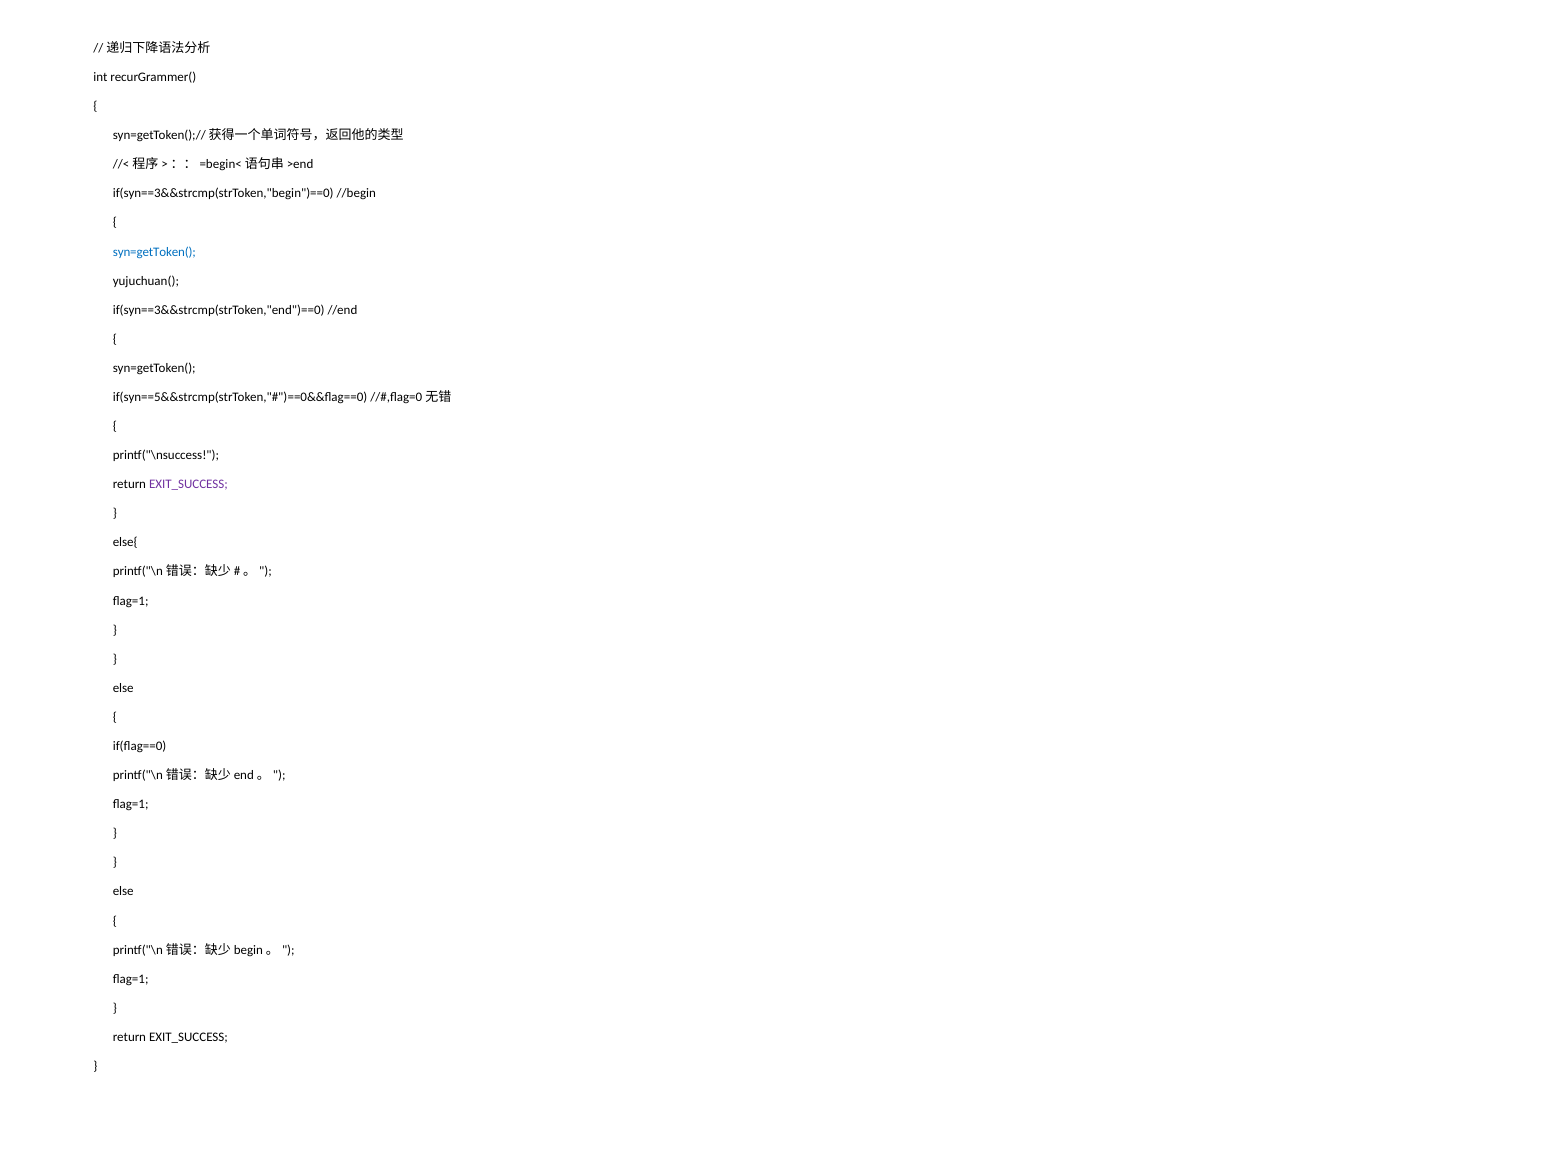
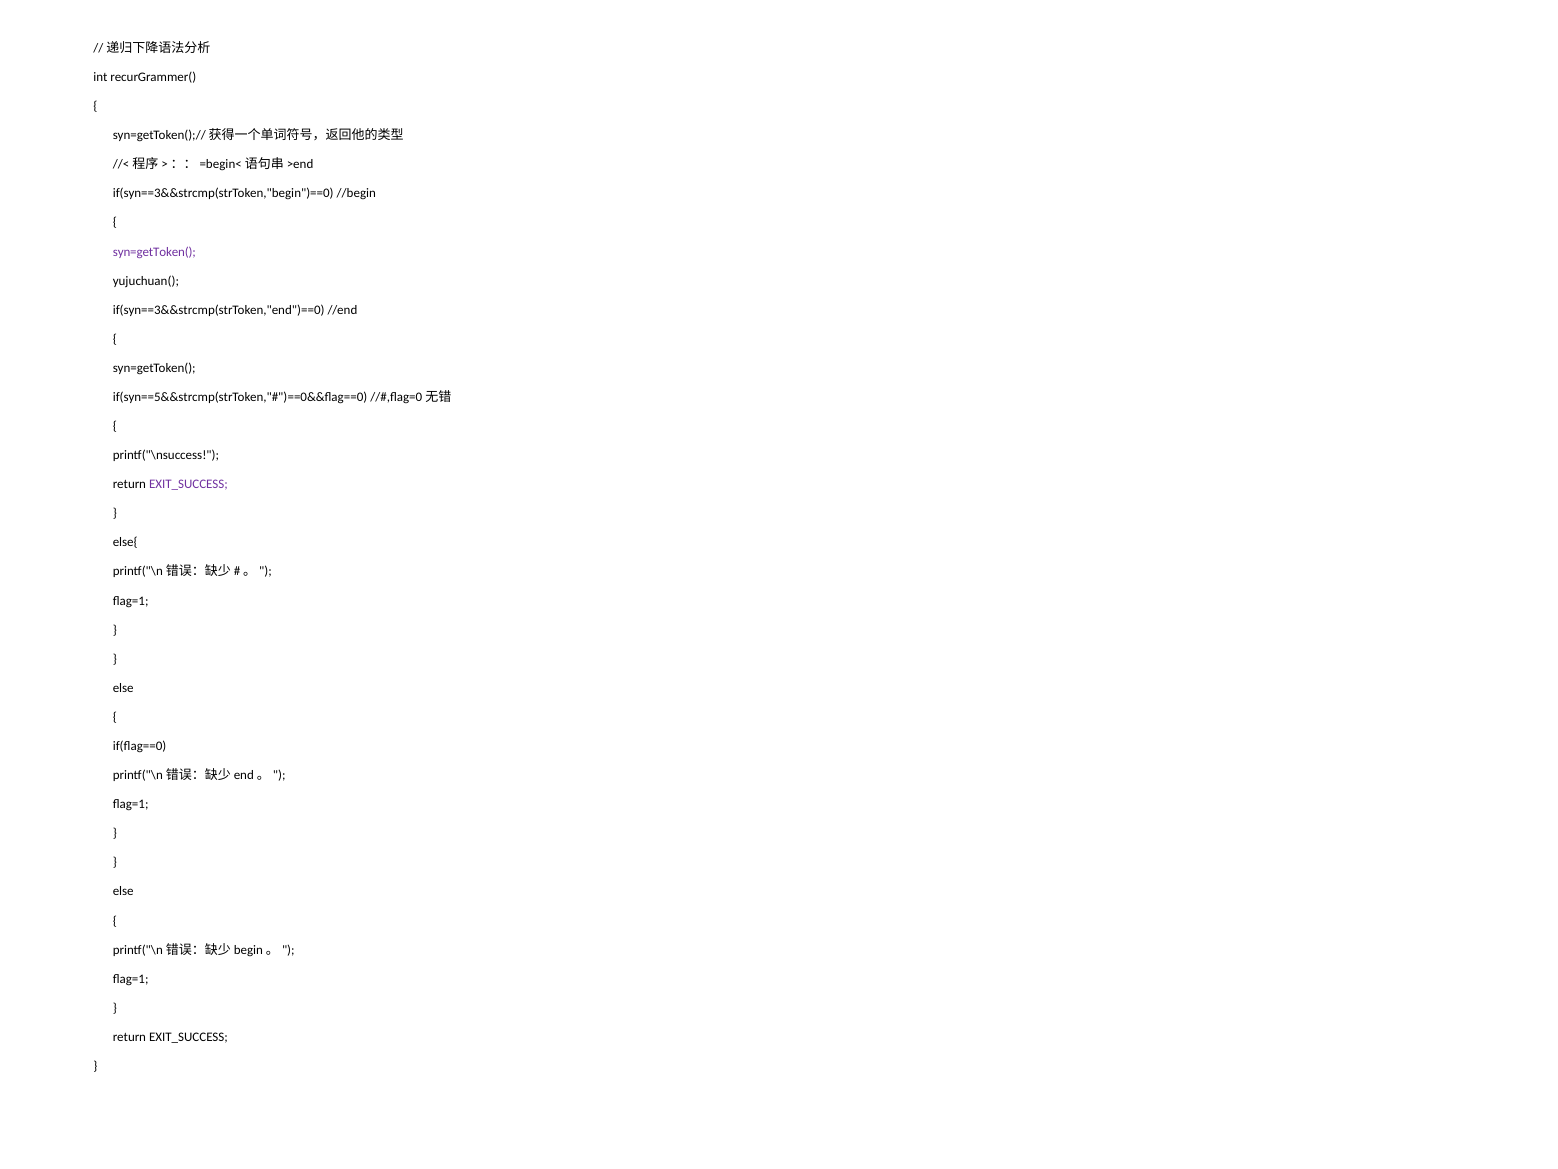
syn=getToken( colour: blue -> purple (154, 252)
